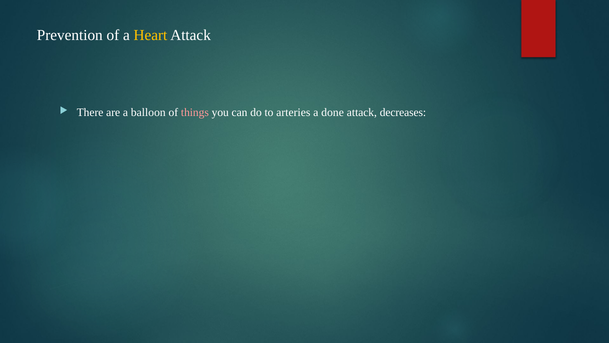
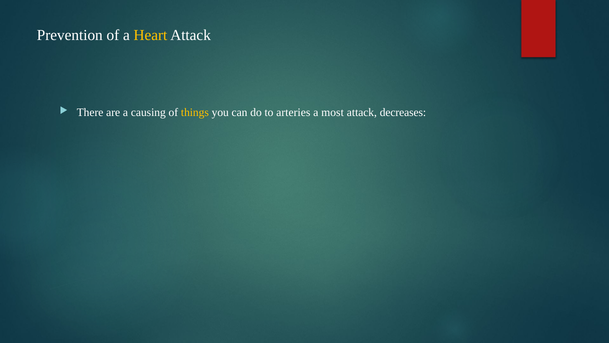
balloon: balloon -> causing (148, 112)
things colour: pink -> yellow (195, 112)
done: done -> most (333, 112)
